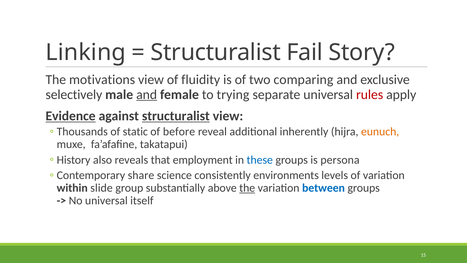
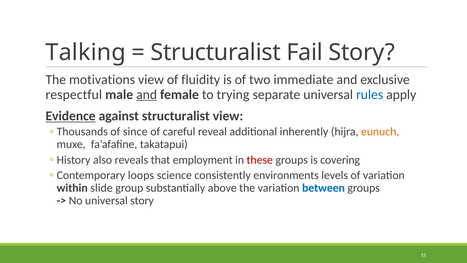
Linking: Linking -> Talking (86, 52)
comparing: comparing -> immediate (303, 80)
selectively: selectively -> respectful (74, 94)
rules colour: red -> blue (370, 94)
structuralist underline: present -> none (176, 116)
static: static -> since (135, 132)
before: before -> careful (179, 132)
these colour: blue -> red (260, 160)
persona: persona -> covering (340, 160)
share: share -> loops (141, 175)
the underline: present -> none (247, 188)
universal itself: itself -> story (142, 200)
